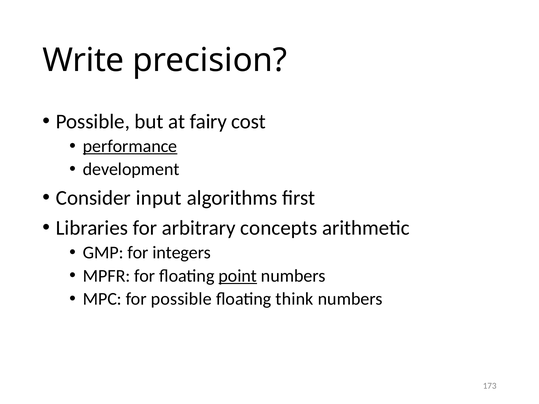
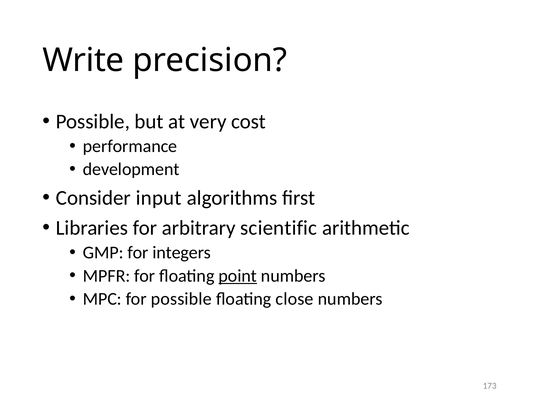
fairy: fairy -> very (208, 122)
performance underline: present -> none (130, 146)
concepts: concepts -> scientific (279, 228)
think: think -> close (295, 299)
